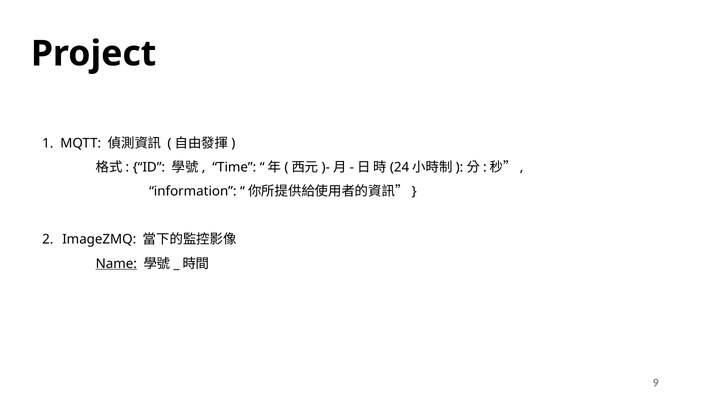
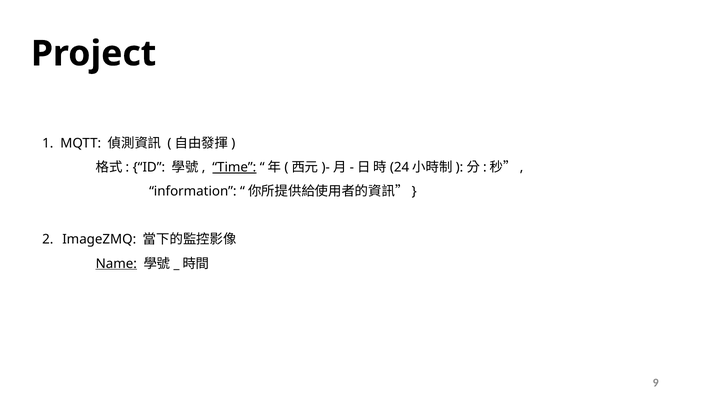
Time underline: none -> present (234, 167)
